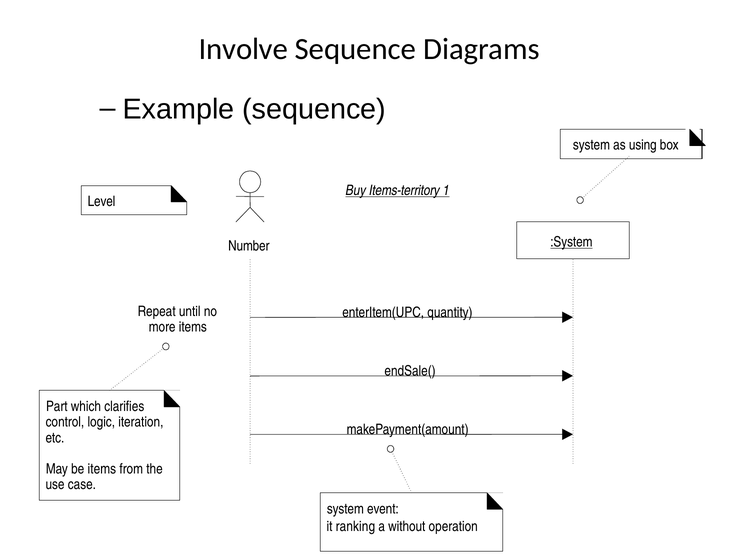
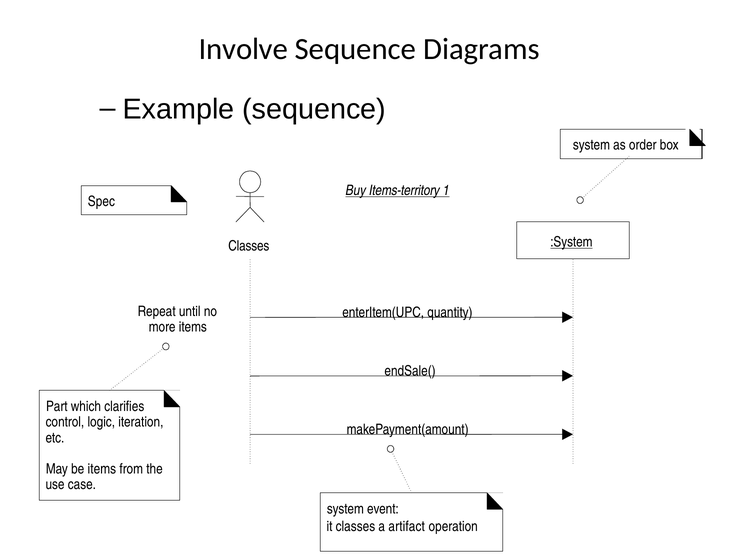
using: using -> order (643, 145)
Level: Level -> Spec (101, 202)
Number: Number -> Classes (249, 246)
it ranking: ranking -> classes (355, 527)
without: without -> artifact (407, 527)
